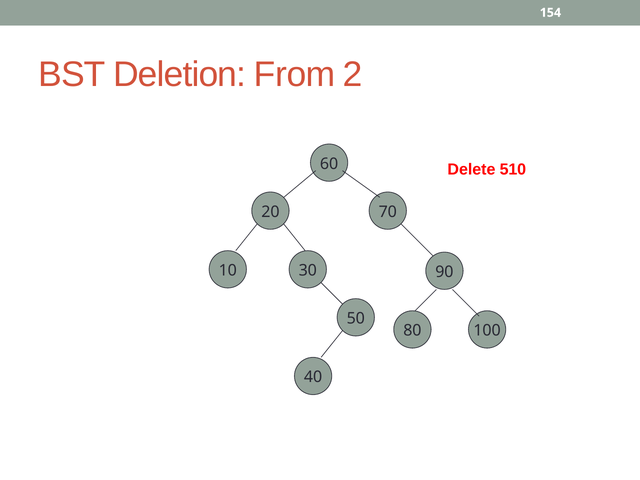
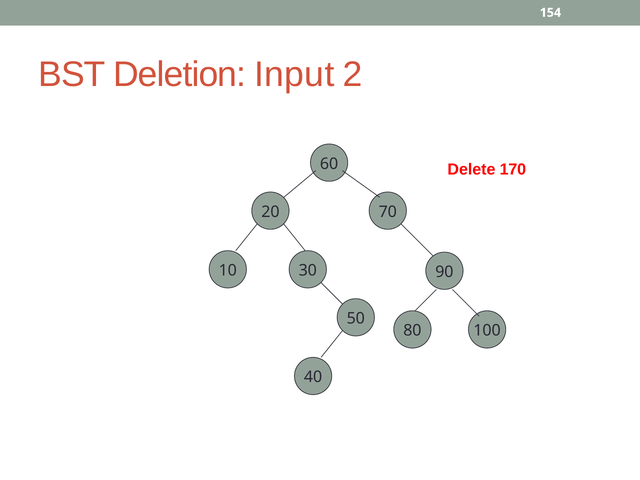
From: From -> Input (294, 74)
510: 510 -> 170 (513, 170)
